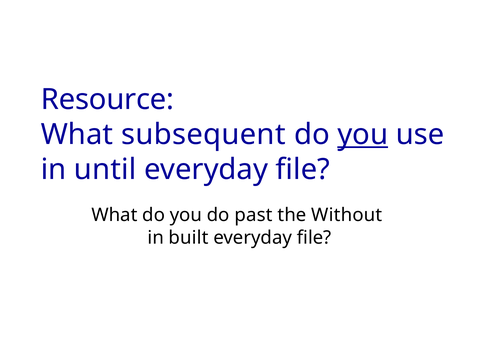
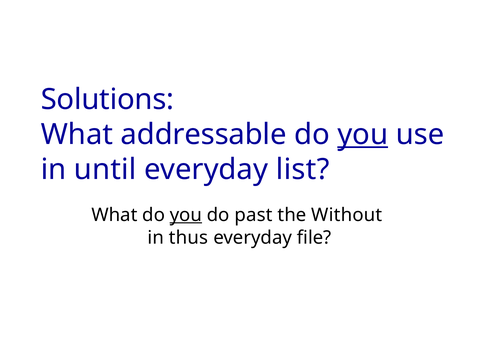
Resource: Resource -> Solutions (107, 99)
subsequent: subsequent -> addressable (204, 135)
file: file -> list (303, 170)
you underline: none -> present (186, 215)
built: built -> thus (189, 238)
